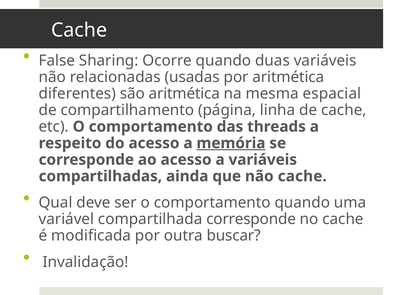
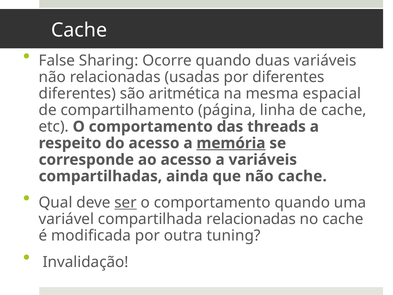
por aritmética: aritmética -> diferentes (288, 77)
ser underline: none -> present (126, 202)
compartilhada corresponde: corresponde -> relacionadas (251, 219)
buscar: buscar -> tuning (234, 235)
